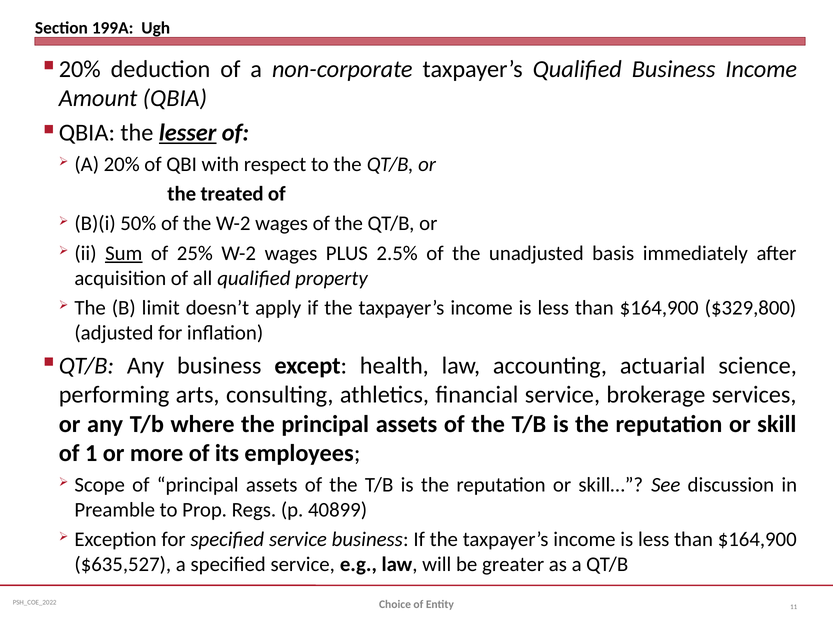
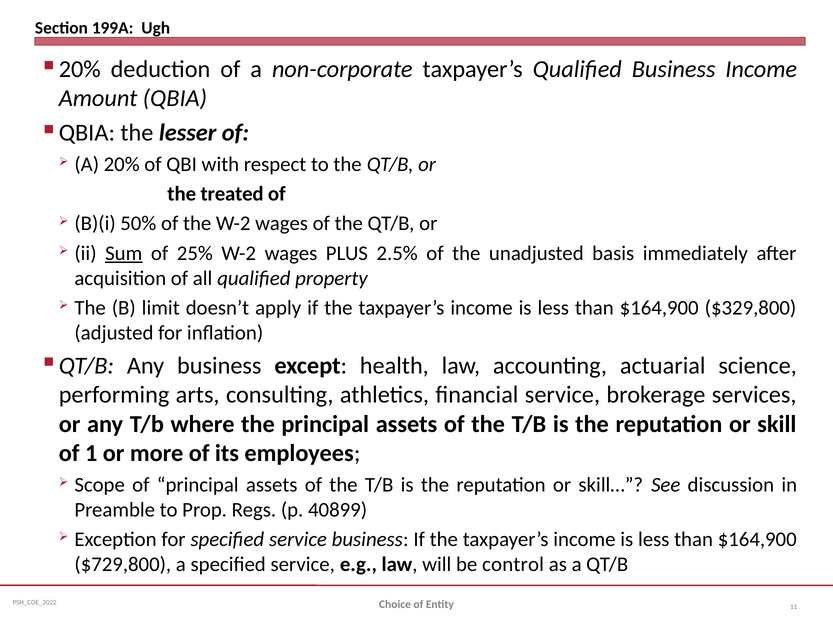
lesser underline: present -> none (188, 133)
$635,527: $635,527 -> $729,800 (123, 564)
greater: greater -> control (513, 564)
